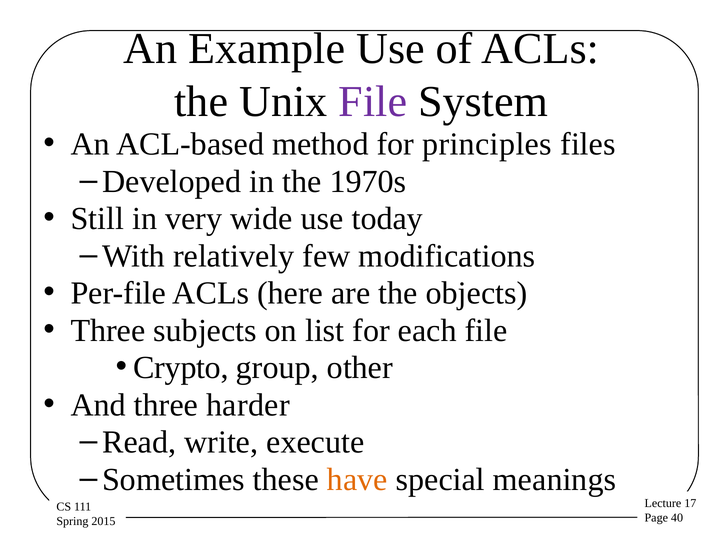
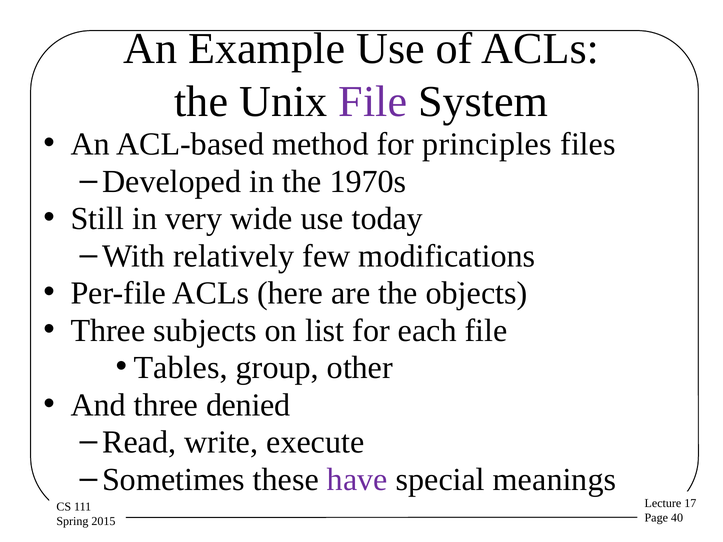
Crypto: Crypto -> Tables (181, 368)
harder: harder -> denied (248, 405)
have colour: orange -> purple (357, 480)
